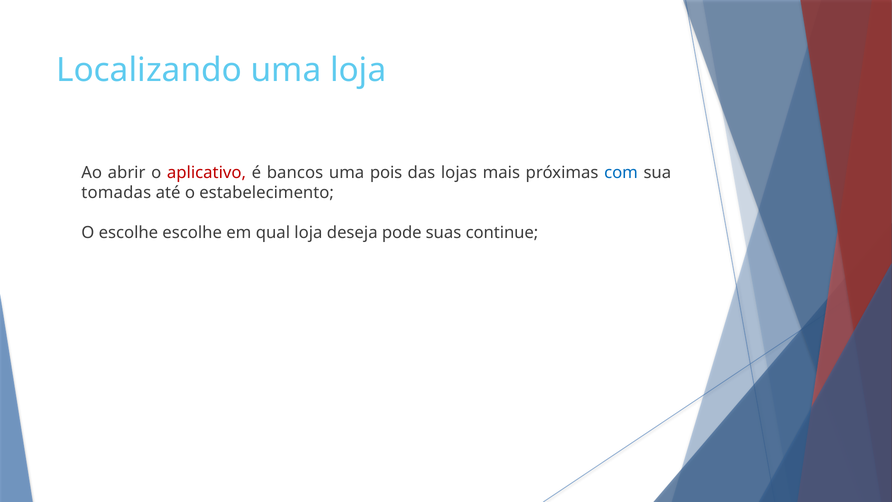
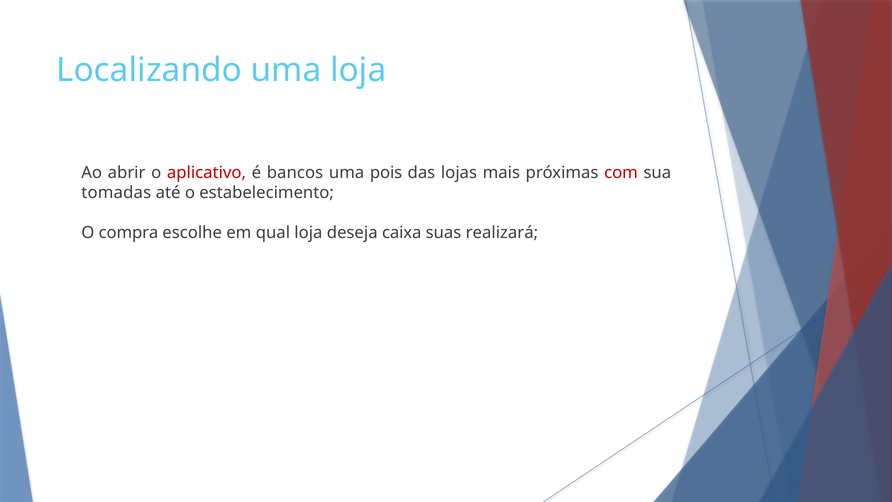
com colour: blue -> red (621, 173)
O escolhe: escolhe -> compra (128, 233)
pode: pode -> caixa (402, 233)
continue: continue -> realizará (502, 233)
